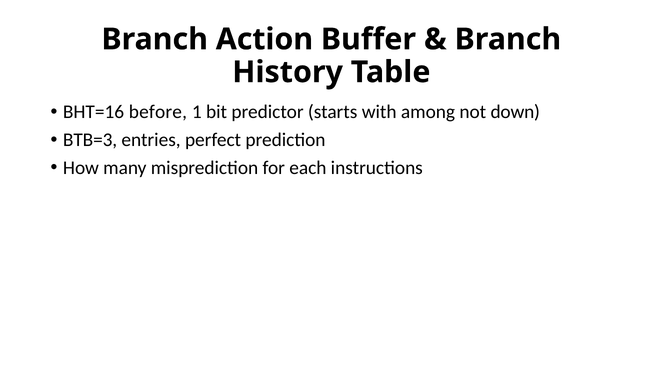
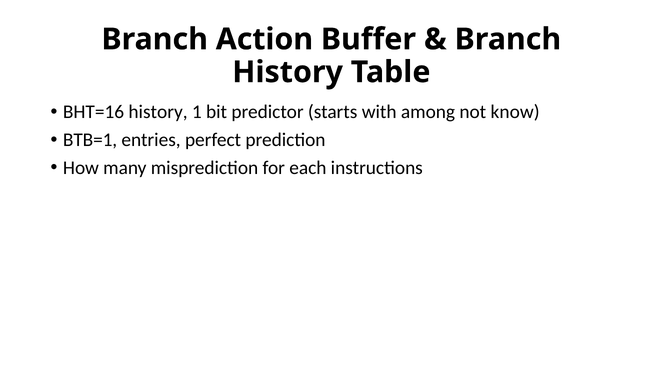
BHT=16 before: before -> history (158, 112)
down: down -> know (515, 112)
BTB=3: BTB=3 -> BTB=1 (90, 140)
